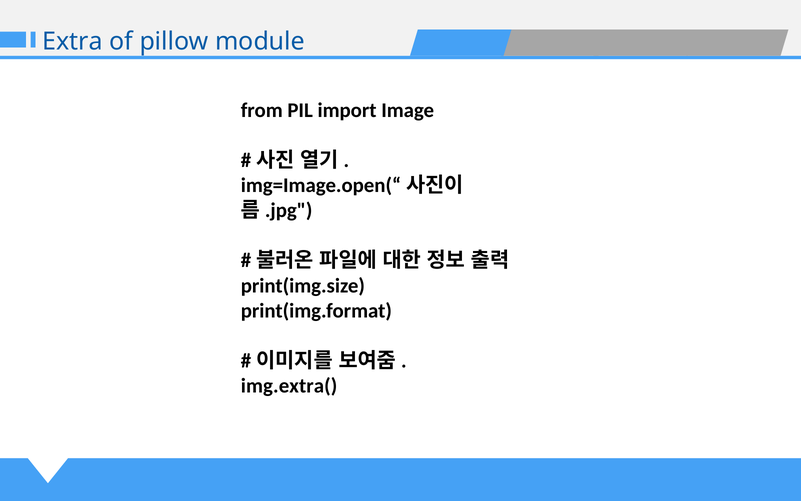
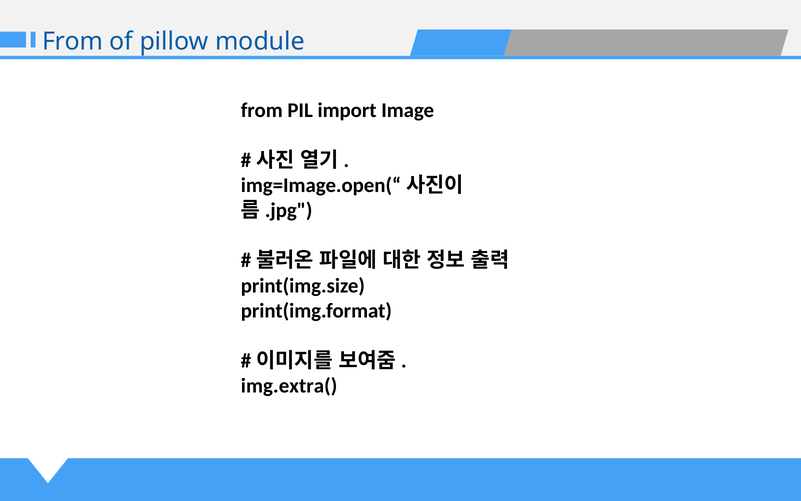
Extra: Extra -> From (73, 41)
